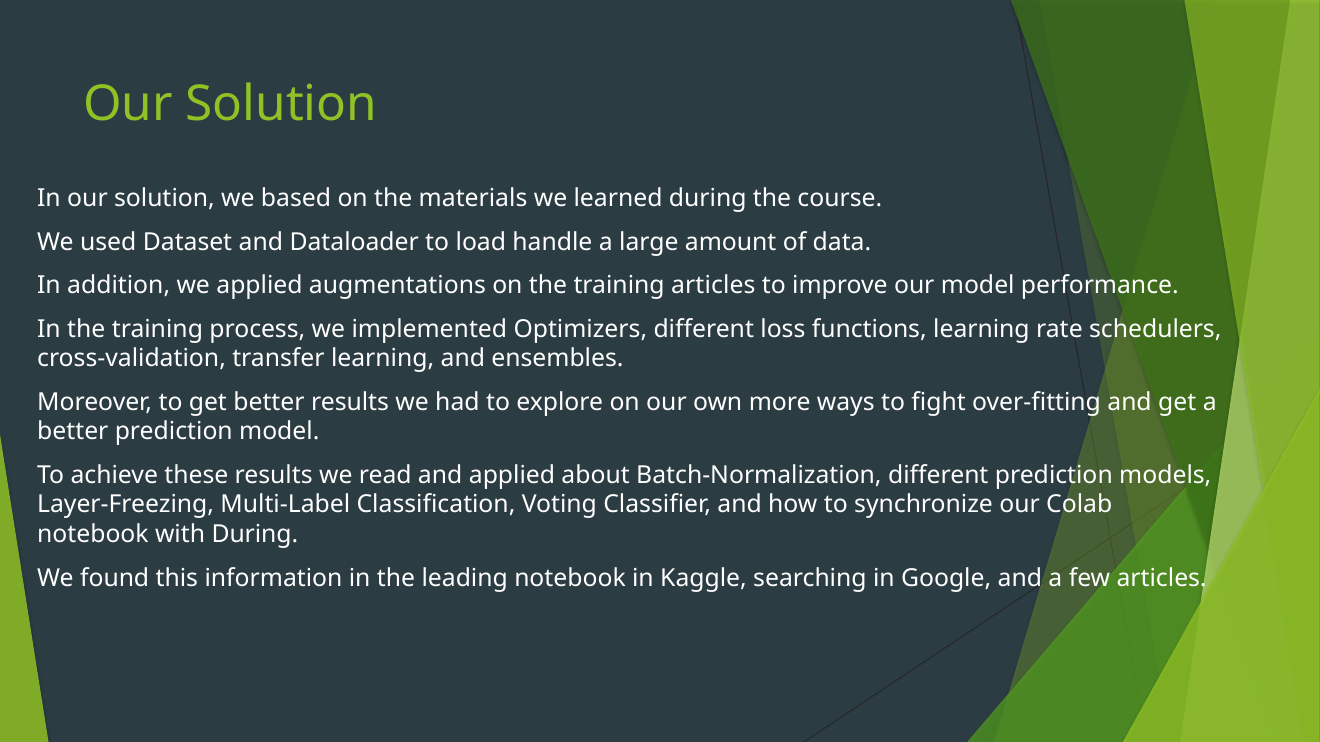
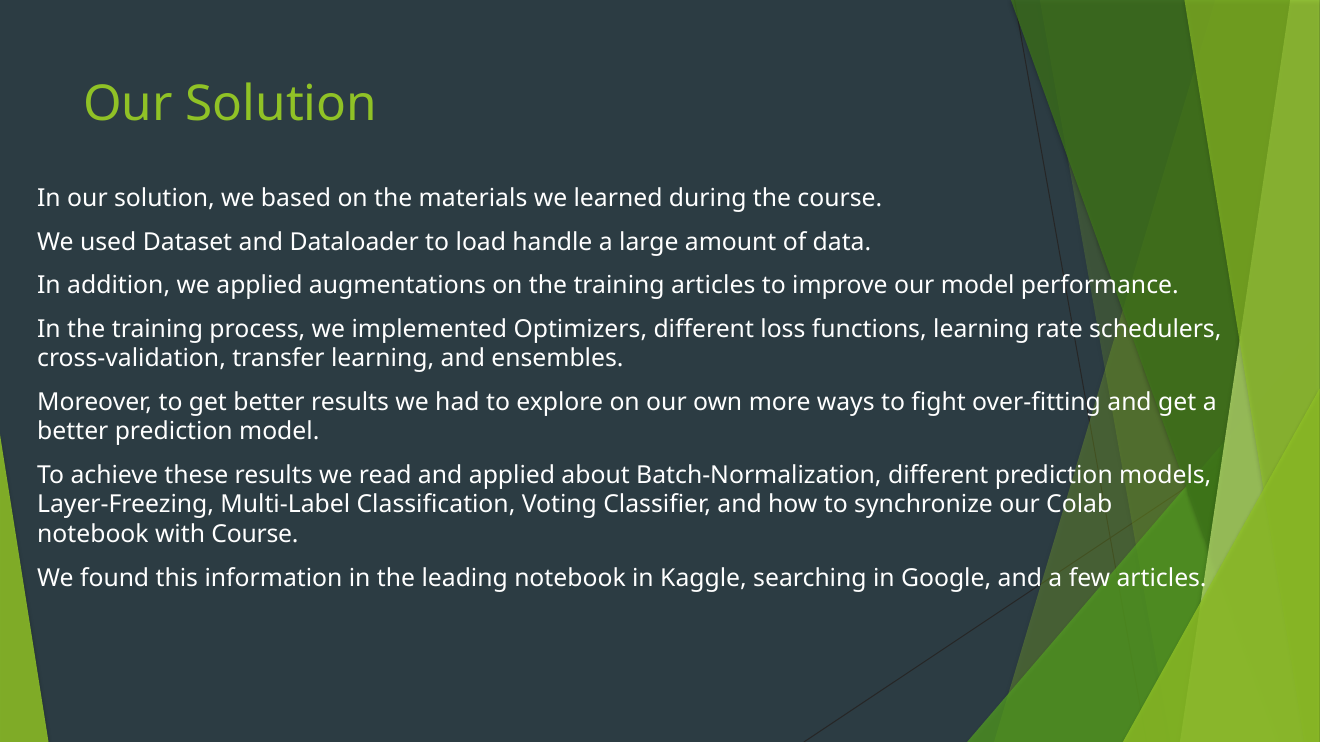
with During: During -> Course (255, 535)
